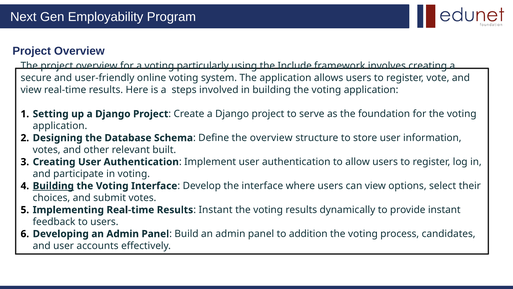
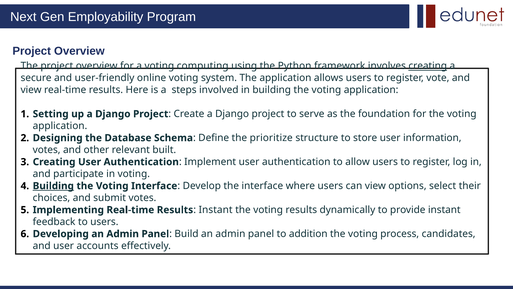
particularly: particularly -> computing (203, 66)
Include: Include -> Python (295, 66)
creating underline: none -> present (428, 66)
the overview: overview -> prioritize (271, 138)
